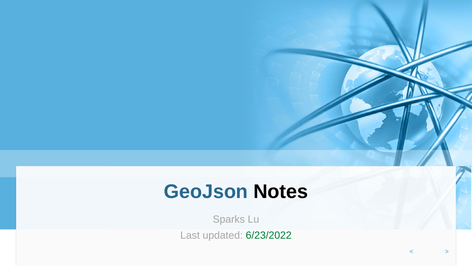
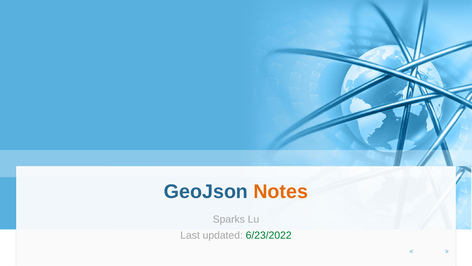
Notes colour: black -> orange (281, 191)
